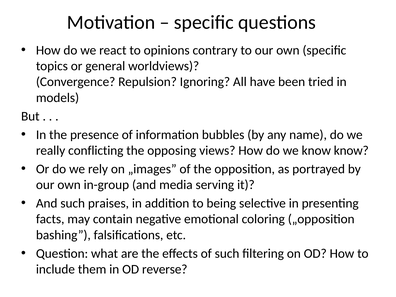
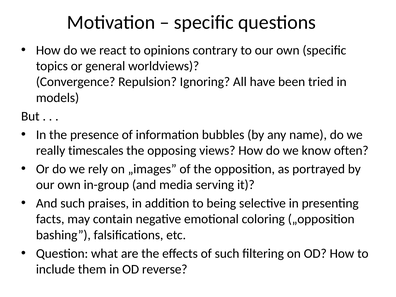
conflicting: conflicting -> timescales (96, 150)
know know: know -> often (351, 150)
